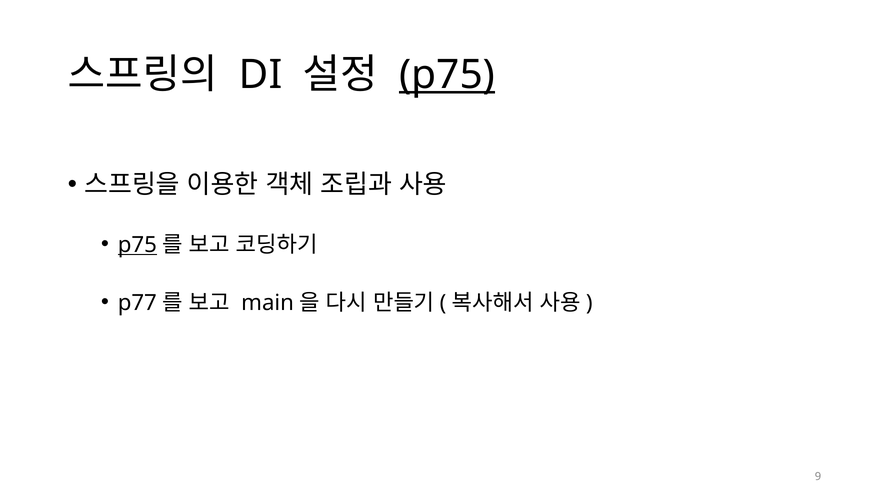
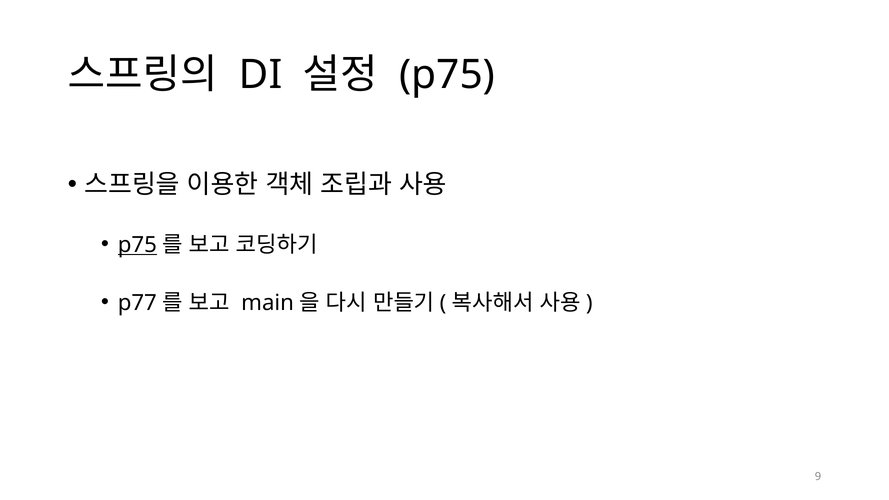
p75 underline: present -> none (447, 75)
